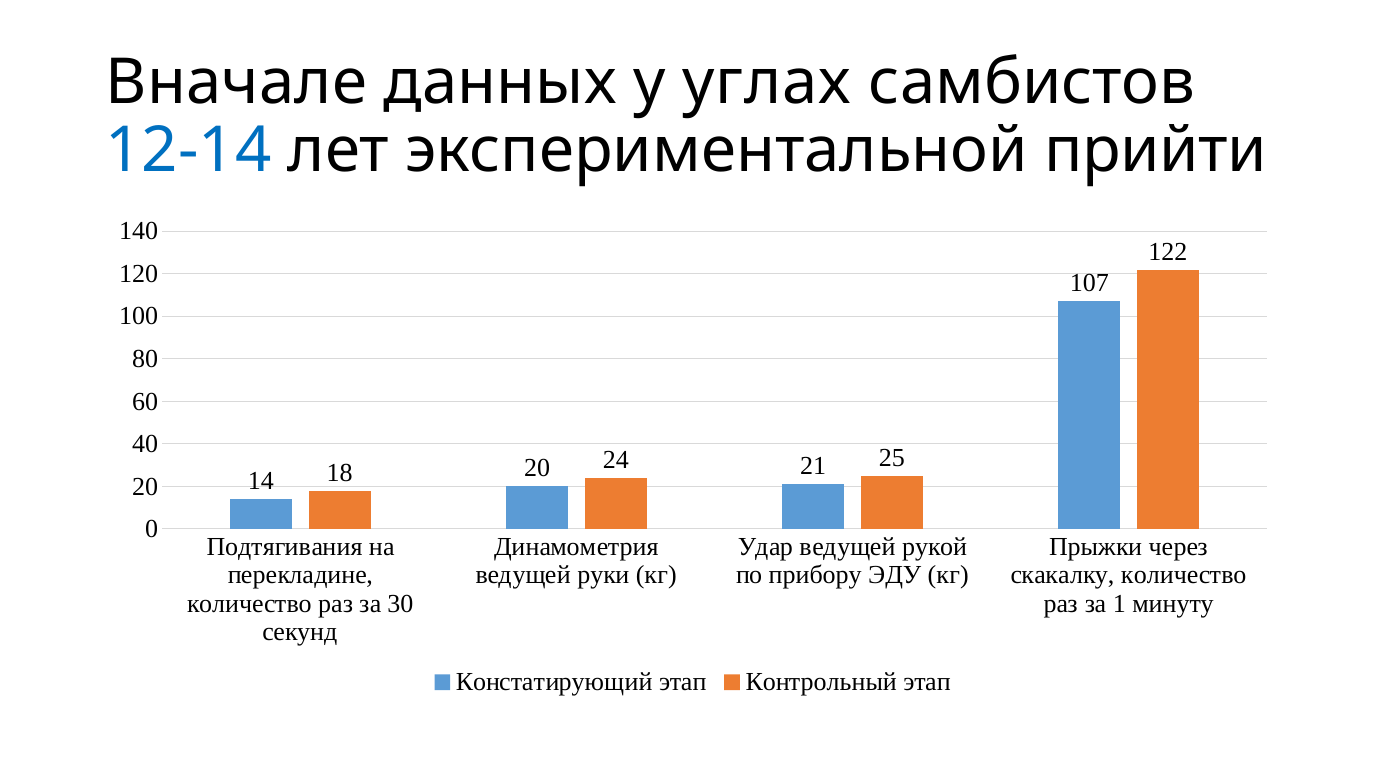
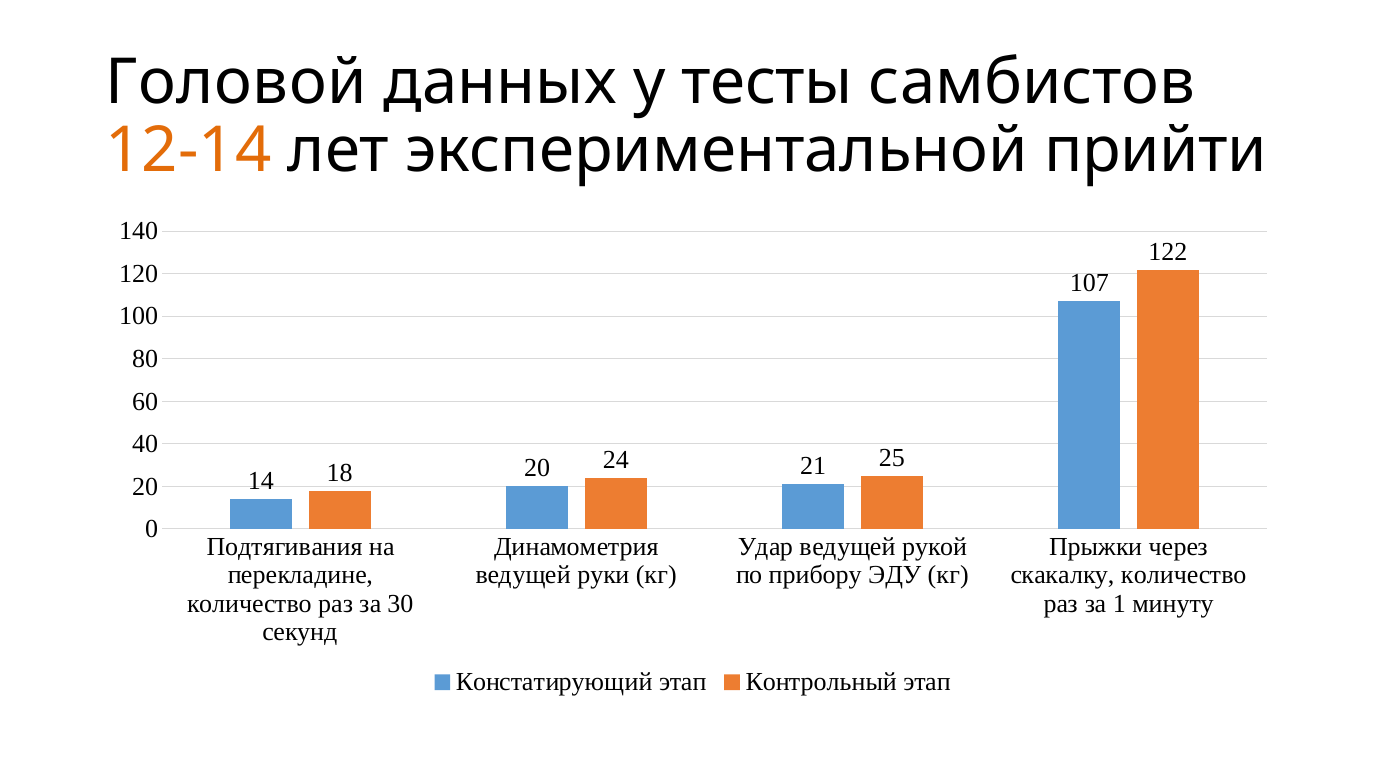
Вначале: Вначале -> Головой (236, 82)
углах: углах -> тесты (767, 82)
12-14 colour: blue -> orange (189, 151)
